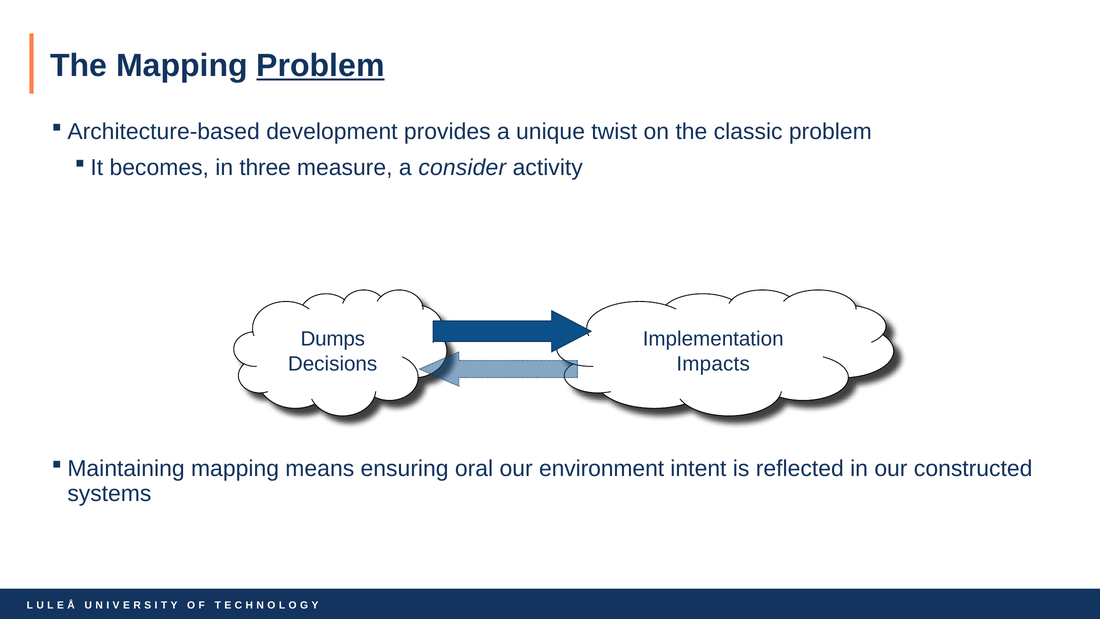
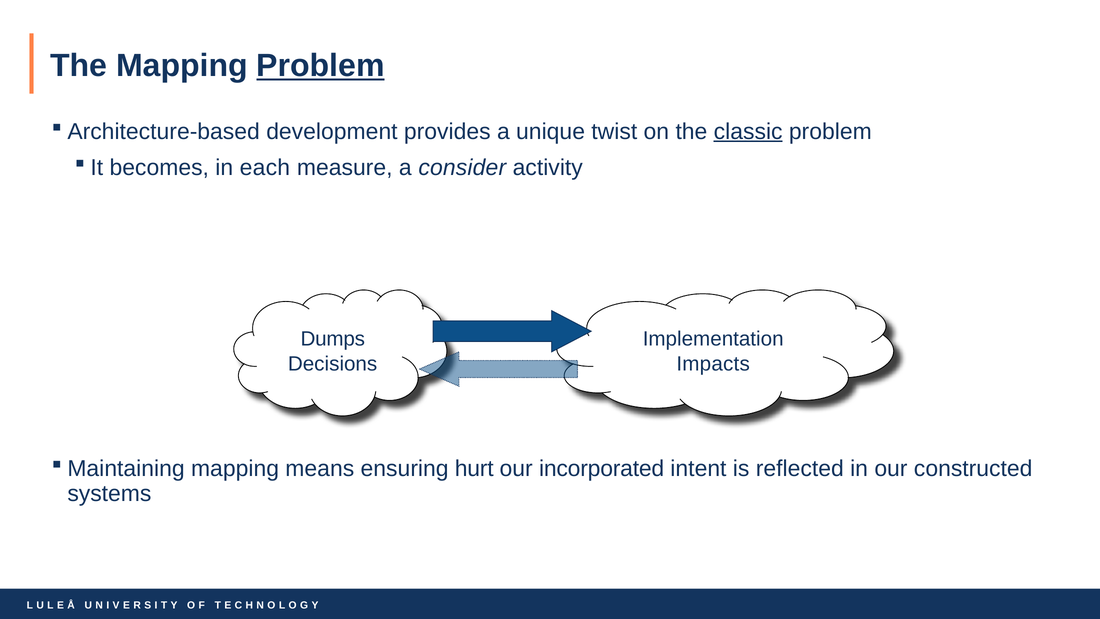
classic underline: none -> present (748, 131)
three: three -> each (265, 168)
oral: oral -> hurt (474, 468)
environment: environment -> incorporated (602, 468)
